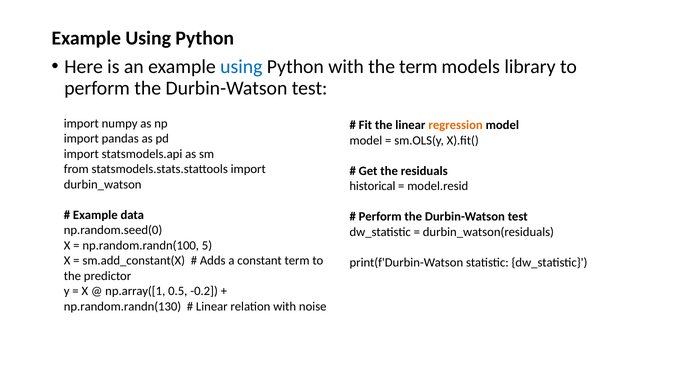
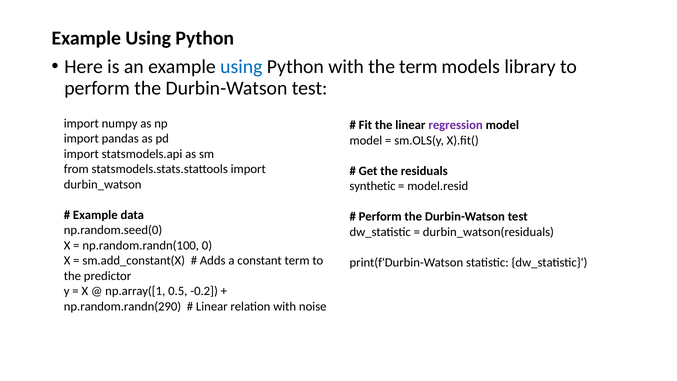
regression colour: orange -> purple (456, 125)
historical: historical -> synthetic (372, 186)
5: 5 -> 0 (207, 245)
np.random.randn(130: np.random.randn(130 -> np.random.randn(290 (122, 306)
